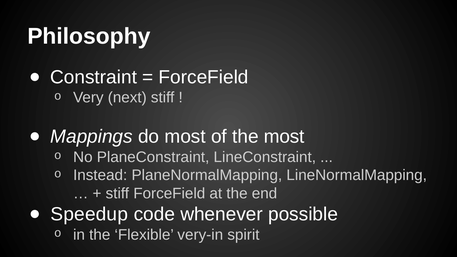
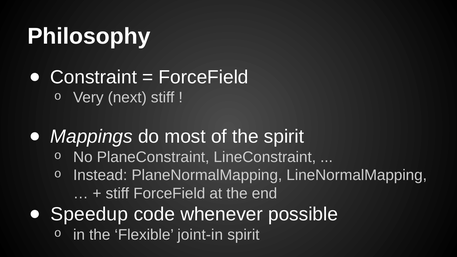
the most: most -> spirit (284, 137)
very-in: very-in -> joint-in (200, 235)
